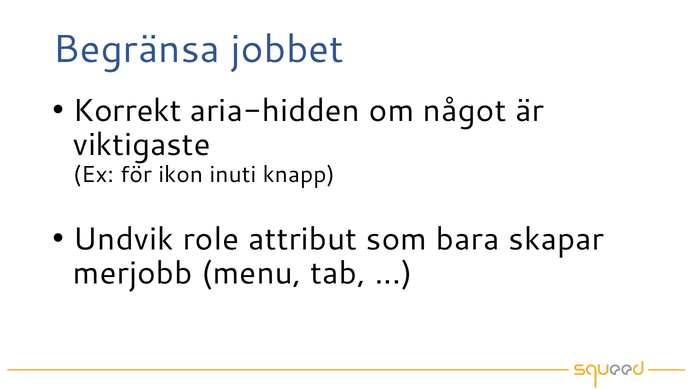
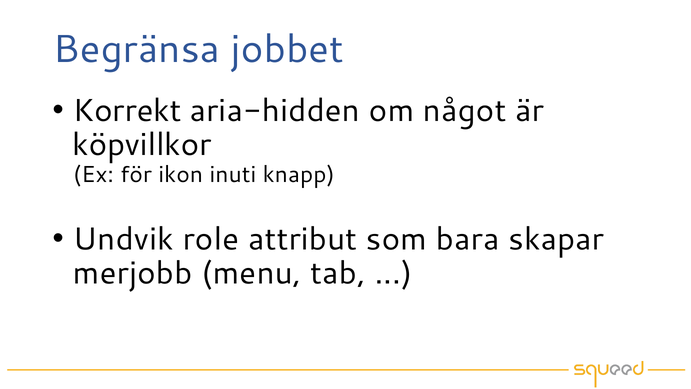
viktigaste: viktigaste -> köpvillkor (142, 145)
